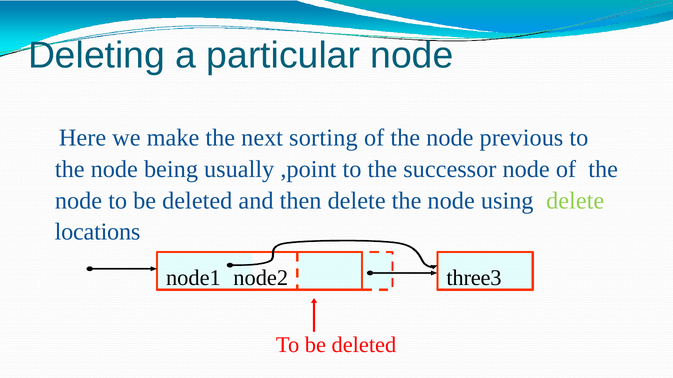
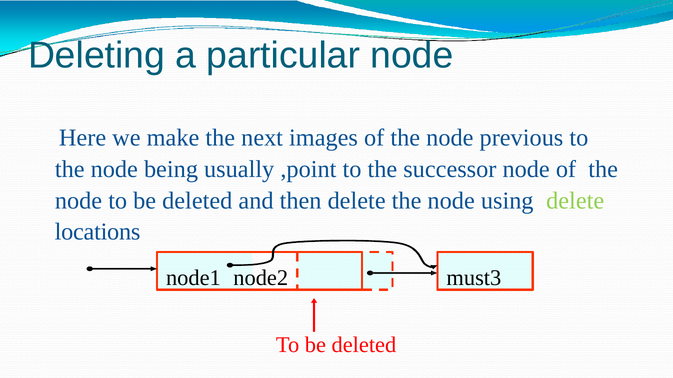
sorting: sorting -> images (324, 138)
three3: three3 -> must3 (474, 278)
